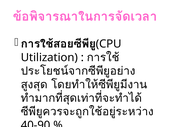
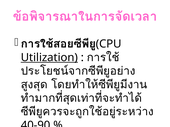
Utilization underline: none -> present (49, 58)
